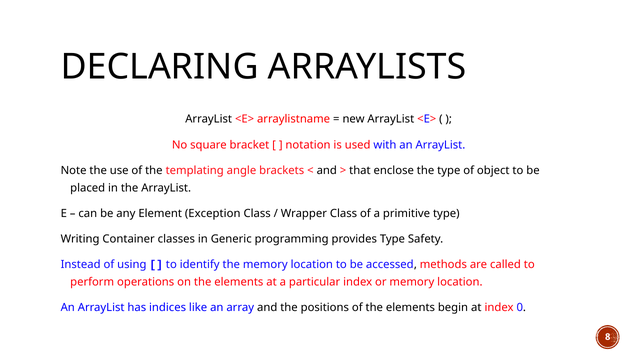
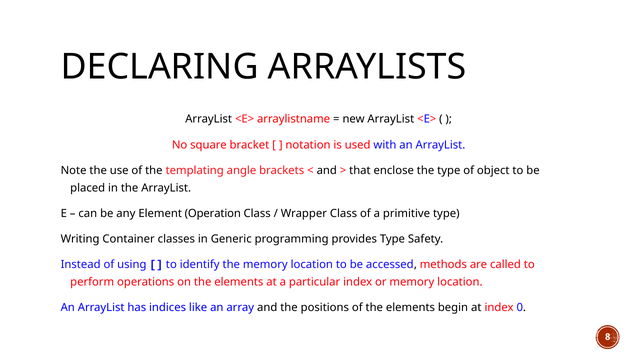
Exception: Exception -> Operation (213, 214)
